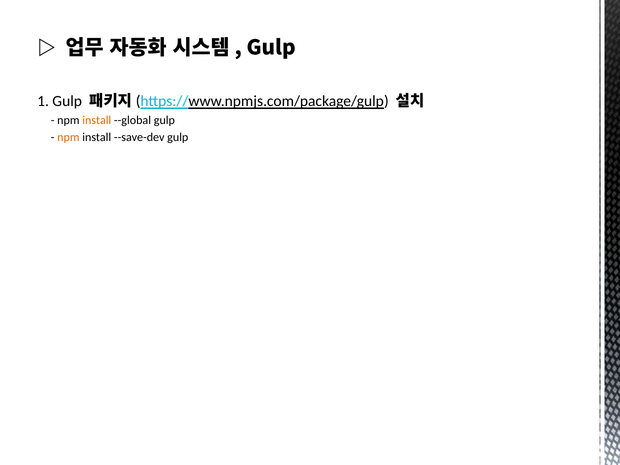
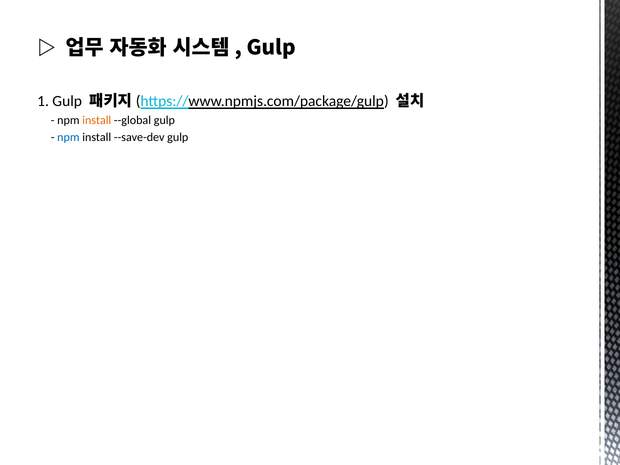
npm colour: orange -> blue (68, 137)
